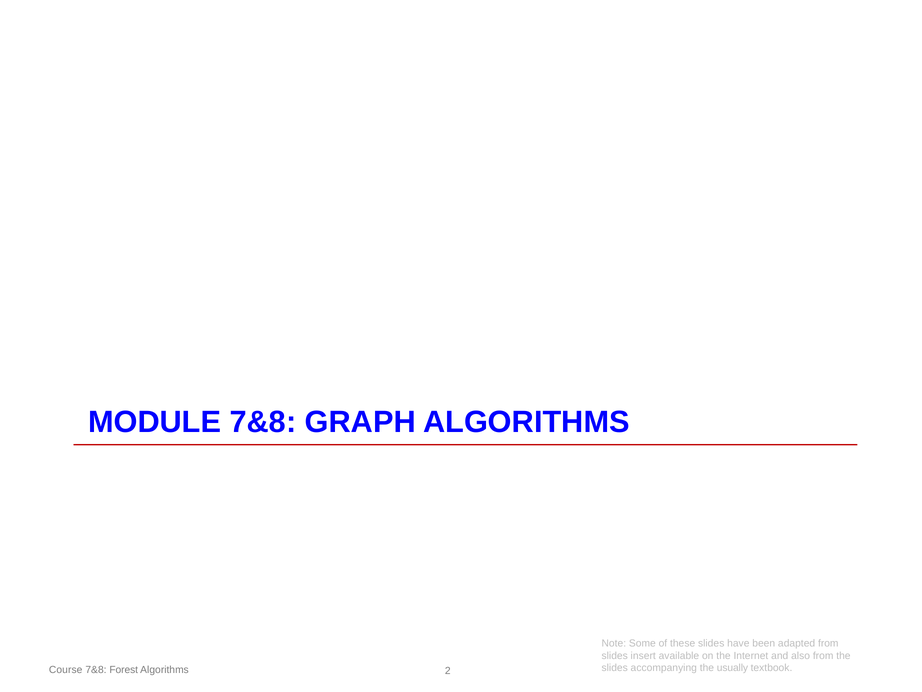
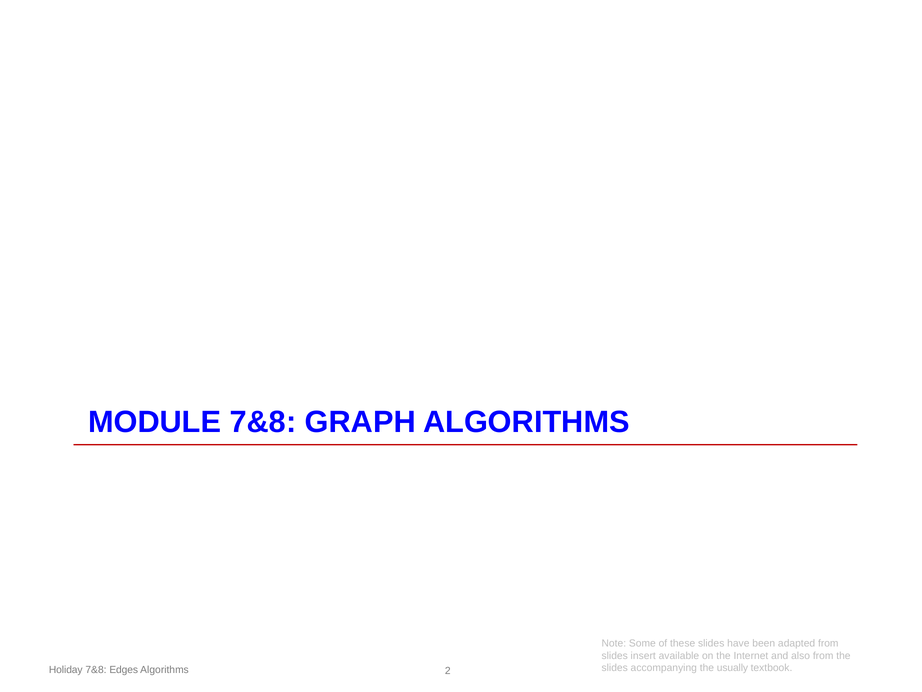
Course: Course -> Holiday (66, 669)
Forest: Forest -> Edges (124, 669)
